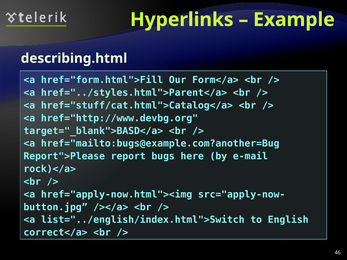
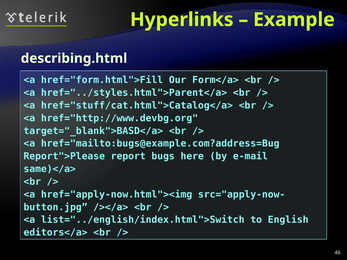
href="mailto:bugs@example.com?another=Bug: href="mailto:bugs@example.com?another=Bug -> href="mailto:bugs@example.com?address=Bug (160, 144)
rock)</a>: rock)</a> -> same)</a> (50, 169)
correct</a>: correct</a> -> editors</a> (56, 233)
